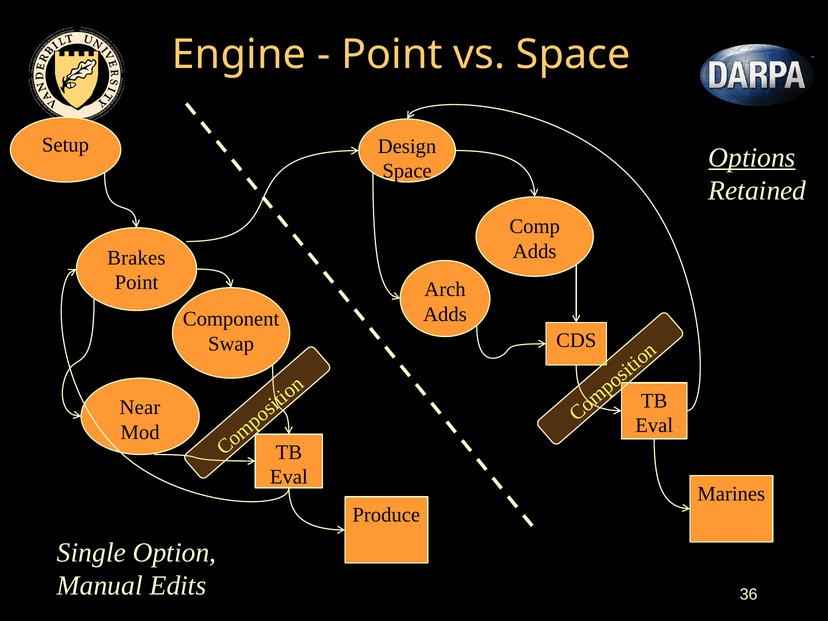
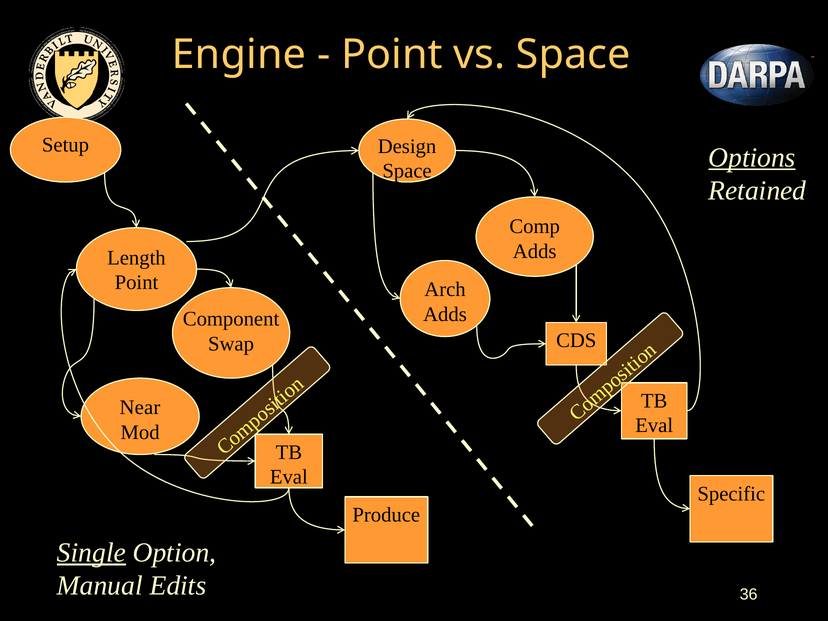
Brakes: Brakes -> Length (136, 258)
Marines: Marines -> Specific (731, 494)
Single underline: none -> present (91, 553)
